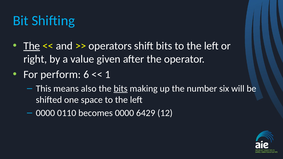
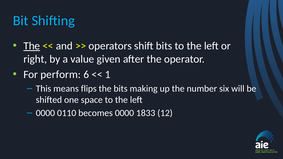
also: also -> flips (89, 89)
bits underline: present -> none (121, 89)
6429: 6429 -> 1833 (146, 113)
